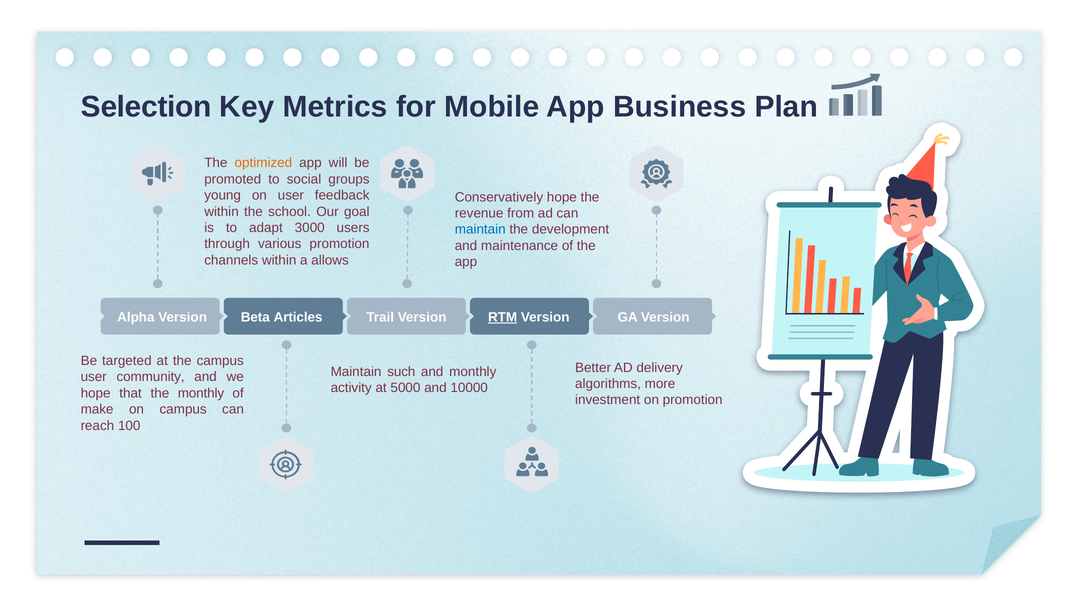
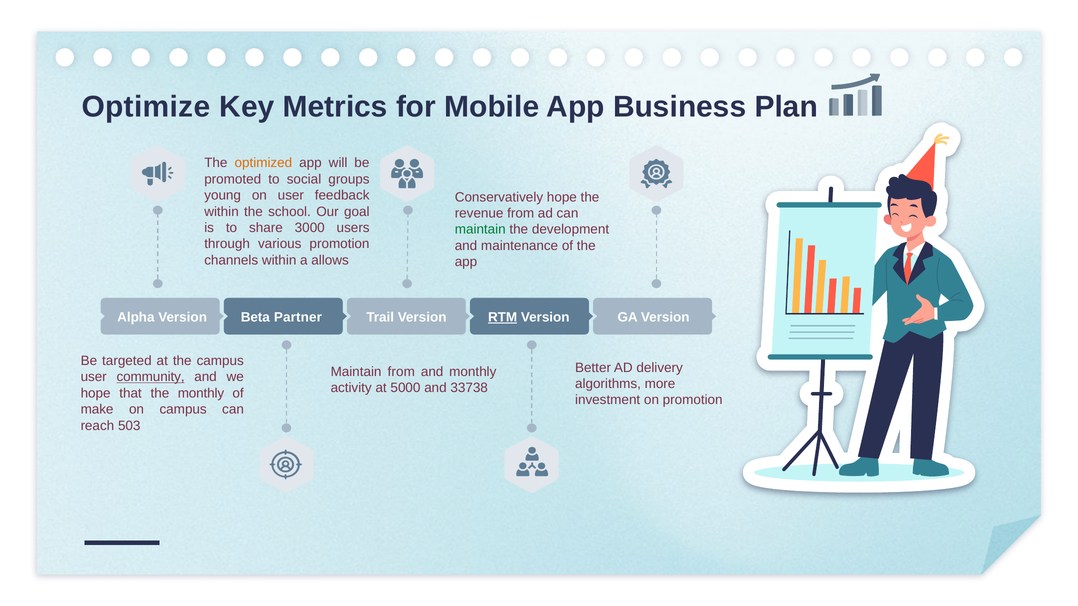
Selection: Selection -> Optimize (146, 107)
adapt: adapt -> share (266, 228)
maintain colour: blue -> green (480, 230)
Articles: Articles -> Partner (298, 317)
Maintain such: such -> from (401, 372)
community underline: none -> present (151, 377)
10000: 10000 -> 33738 (469, 388)
100: 100 -> 503 (129, 426)
